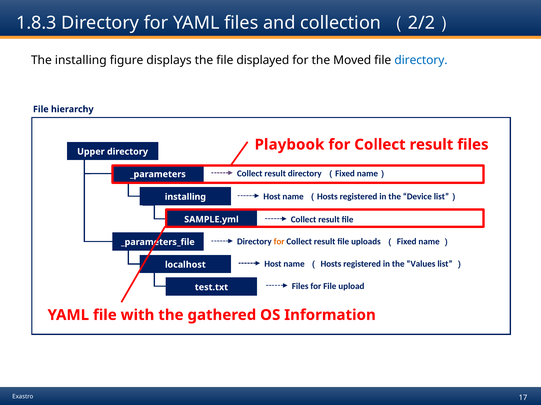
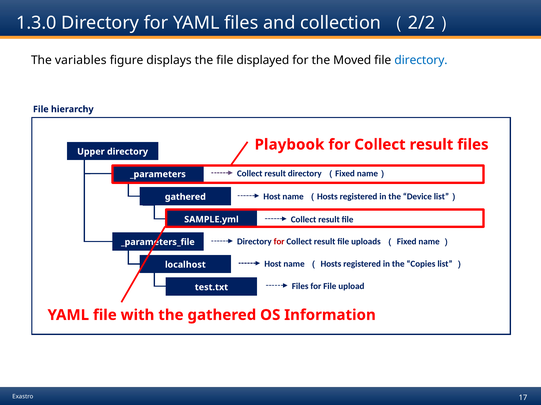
1.8.3: 1.8.3 -> 1.3.0 (36, 23)
The installing: installing -> variables (81, 60)
installing: installing -> gathered (185, 197)
for colour: orange -> red (279, 242)
Values: Values -> Copies (421, 264)
